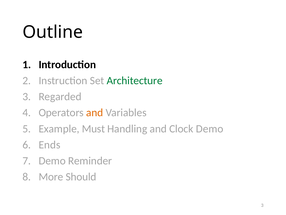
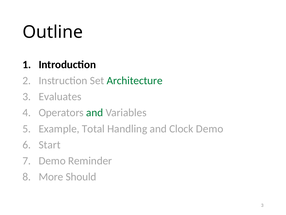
Regarded: Regarded -> Evaluates (60, 96)
and colour: orange -> green (95, 112)
Must: Must -> Total (93, 128)
Ends: Ends -> Start (50, 144)
